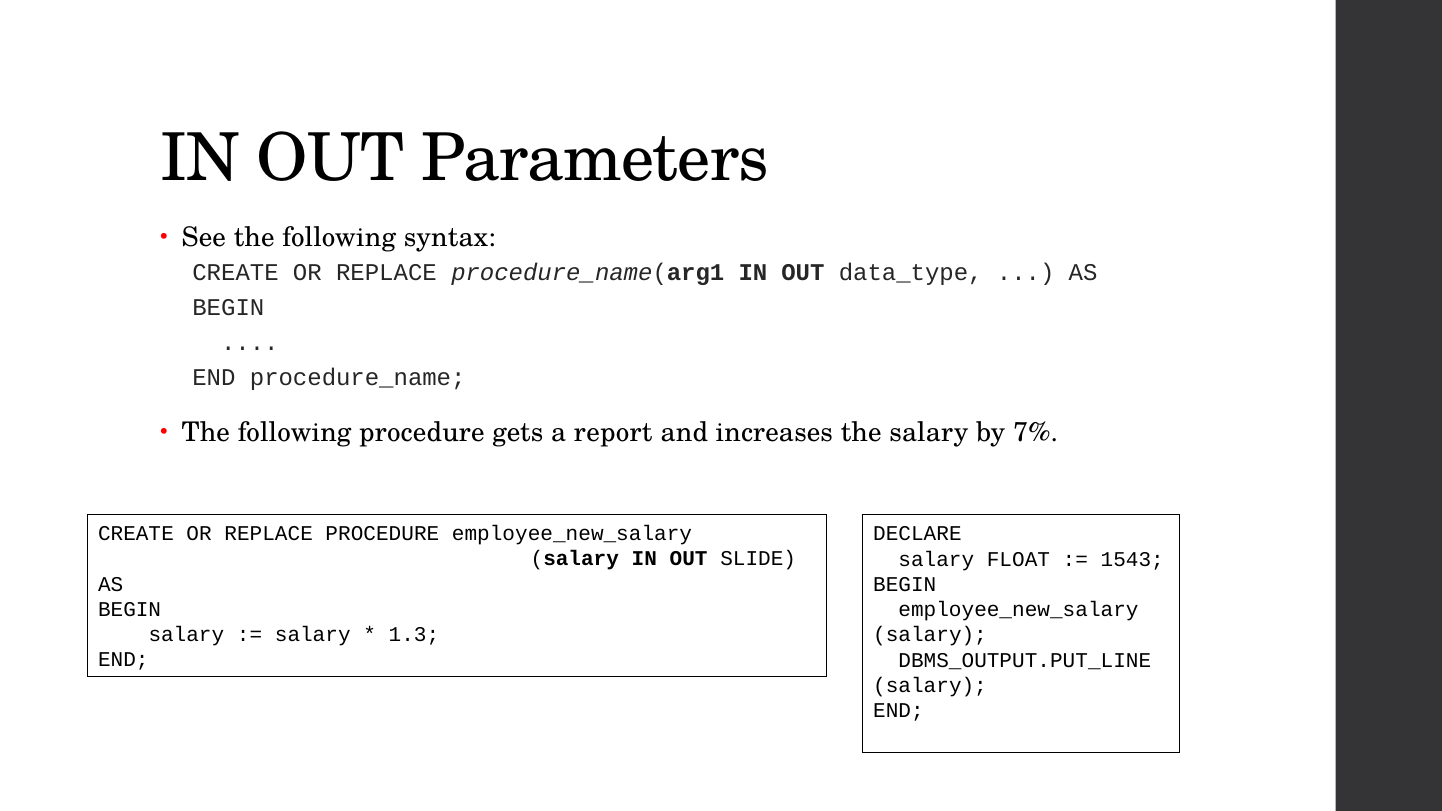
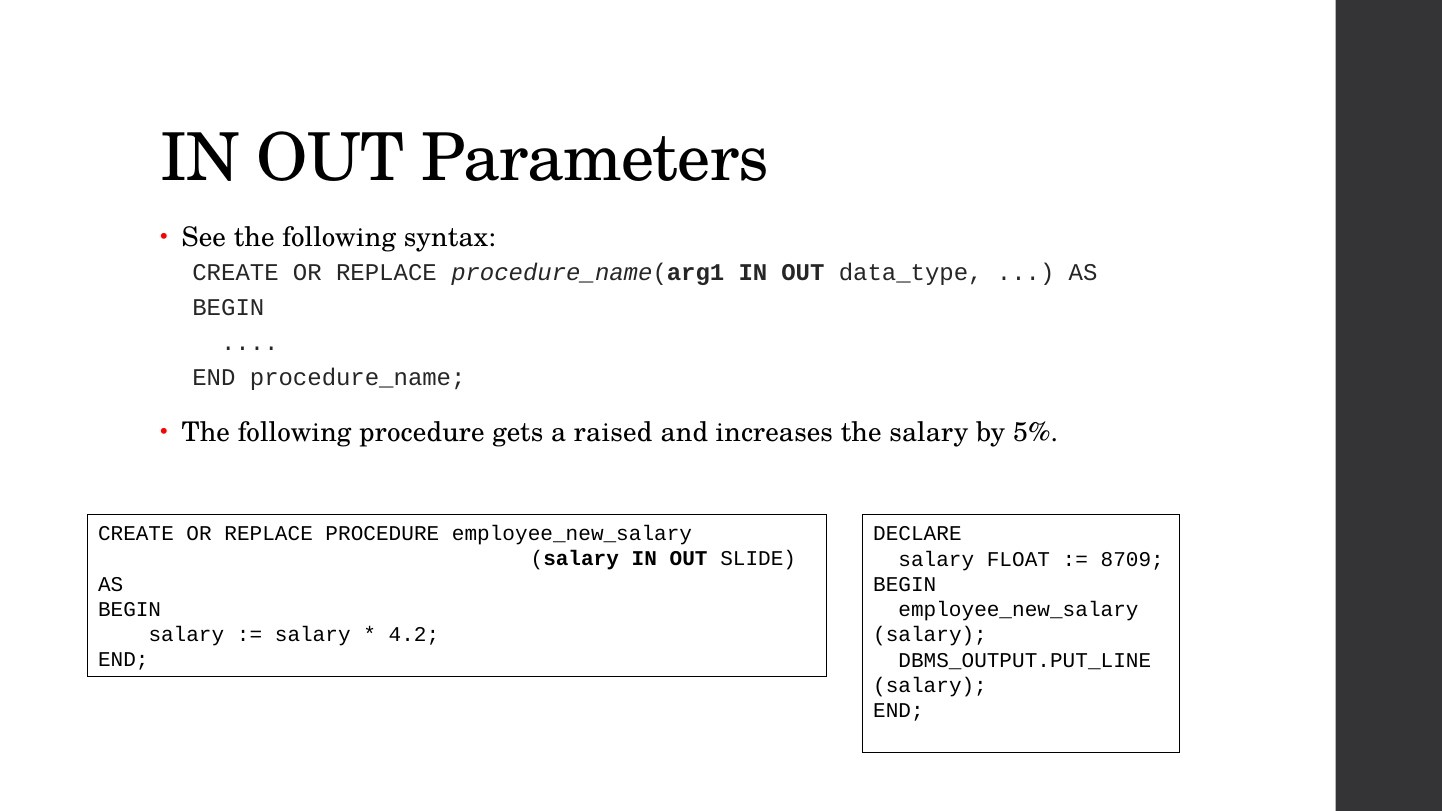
report: report -> raised (613, 432)
7%: 7% -> 5% (1036, 432)
1543: 1543 -> 8709 (1132, 559)
1.3: 1.3 -> 4.2 (414, 635)
